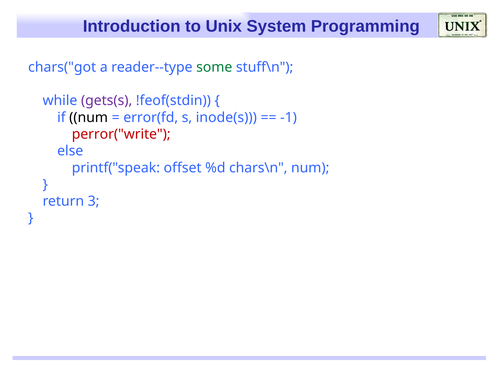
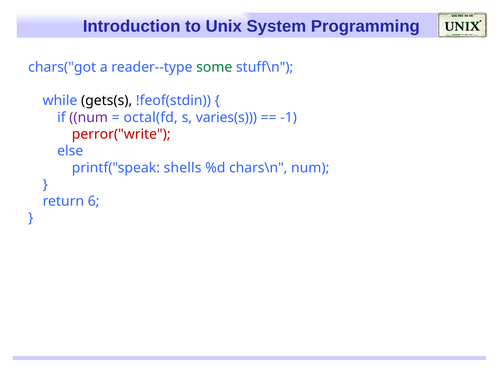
gets(s colour: purple -> black (107, 101)
num colour: black -> purple (89, 118)
error(fd: error(fd -> octal(fd (151, 118)
inode(s: inode(s -> varies(s (226, 118)
offset: offset -> shells (183, 168)
3: 3 -> 6 (94, 201)
